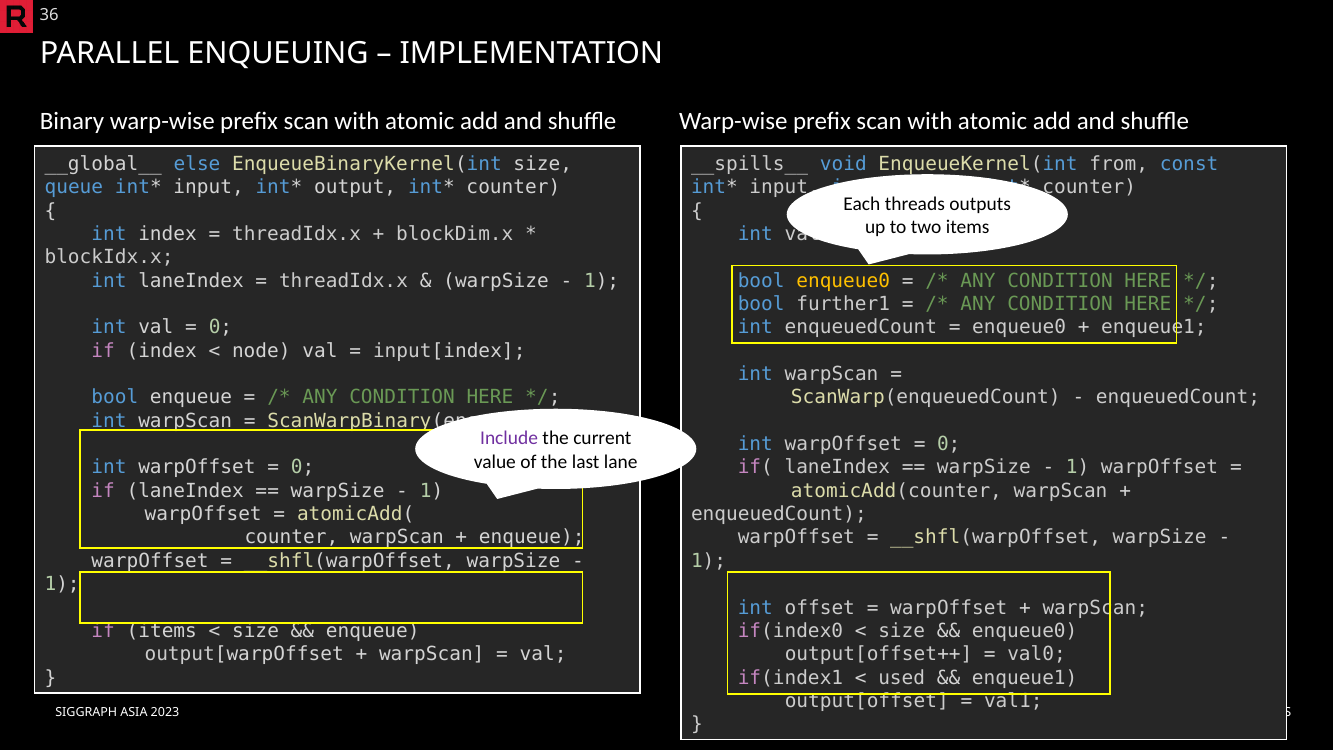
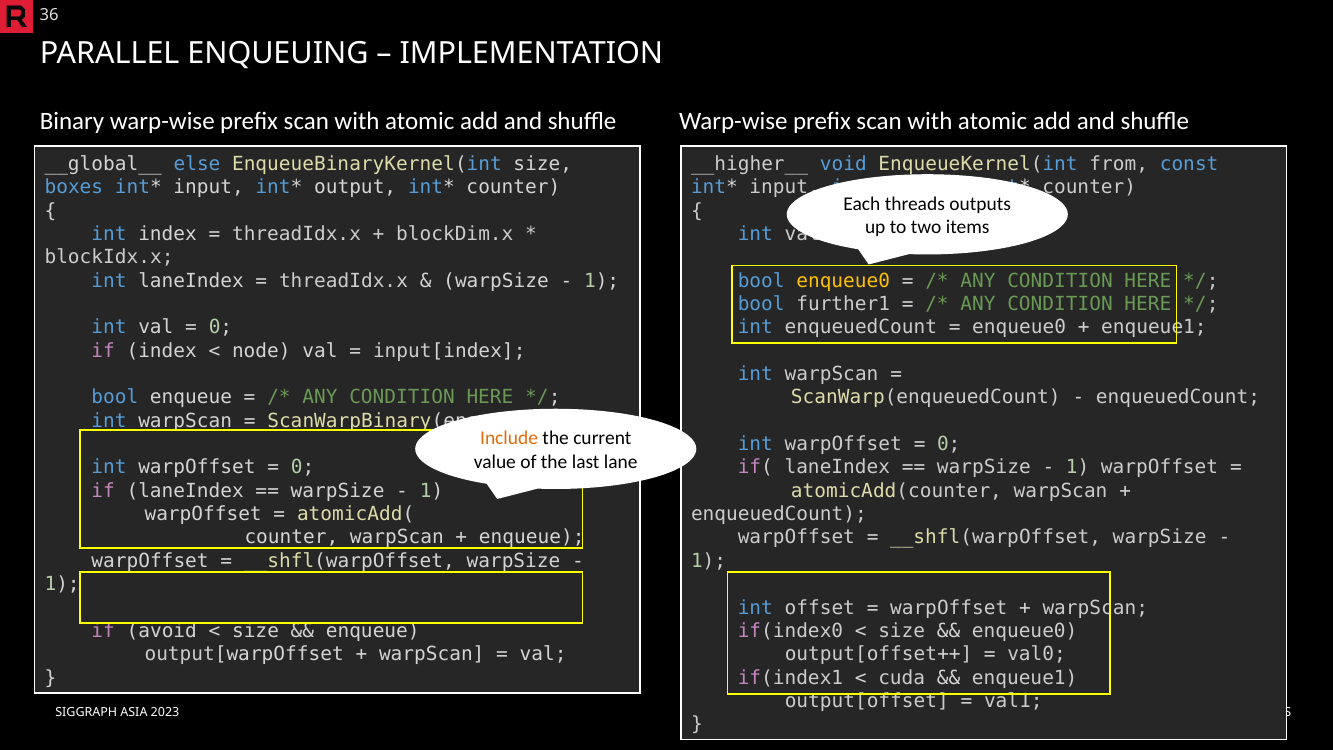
__spills__: __spills__ -> __higher__ (750, 164)
queue: queue -> boxes (74, 187)
Include colour: purple -> orange (509, 438)
if items: items -> avoid (162, 631)
used: used -> cuda (902, 677)
